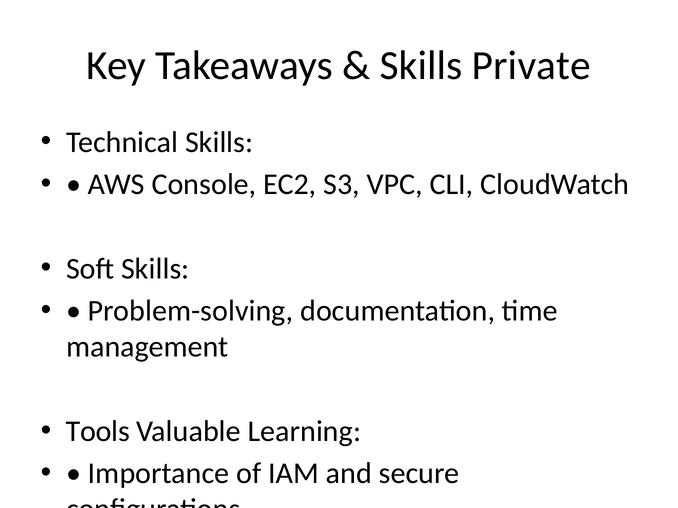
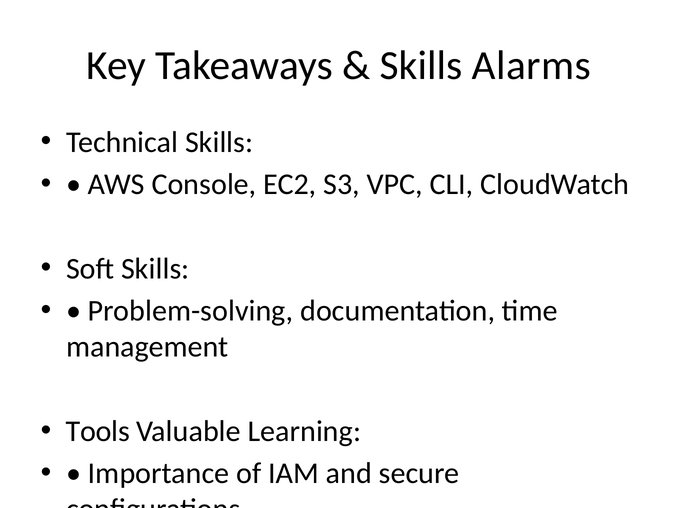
Private: Private -> Alarms (531, 66)
